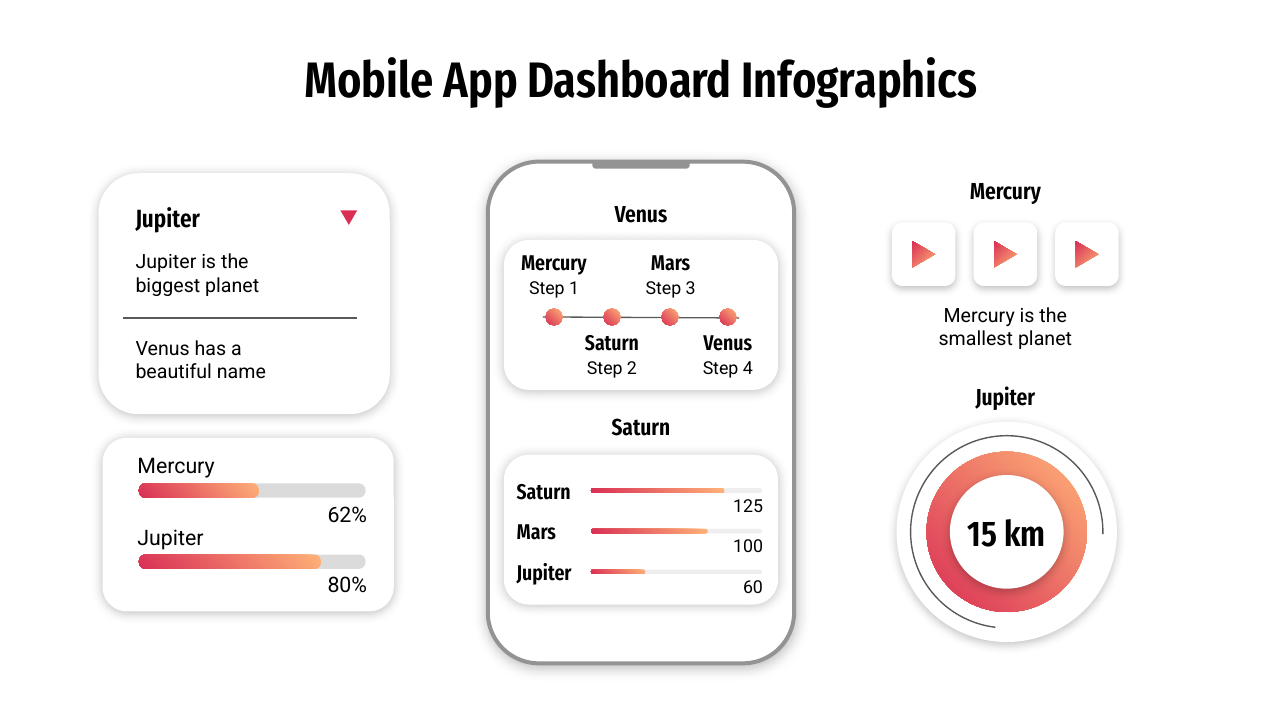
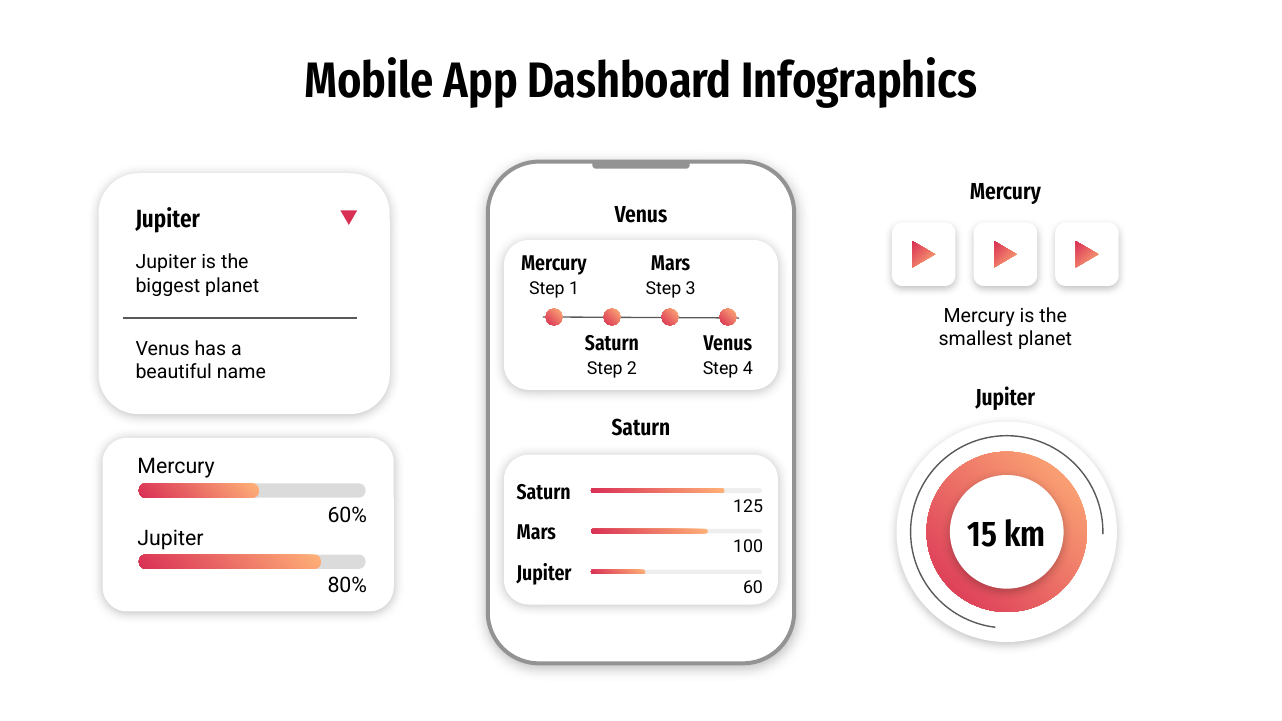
62%: 62% -> 60% (347, 516)
